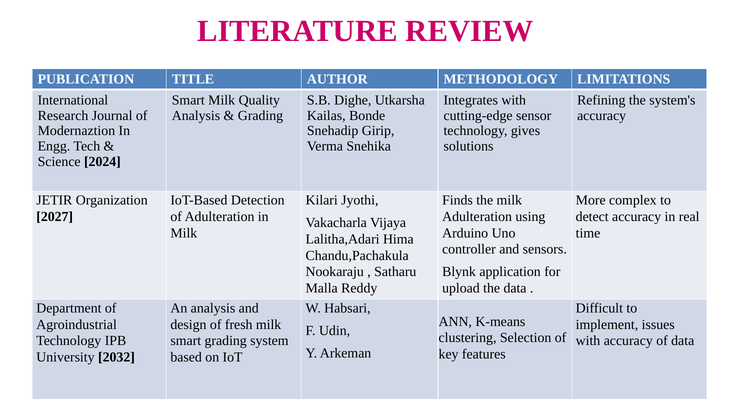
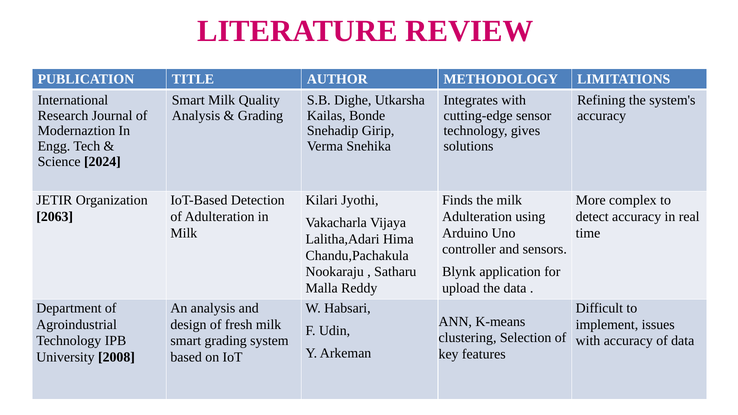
2027: 2027 -> 2063 (55, 217)
2032: 2032 -> 2008 (116, 357)
